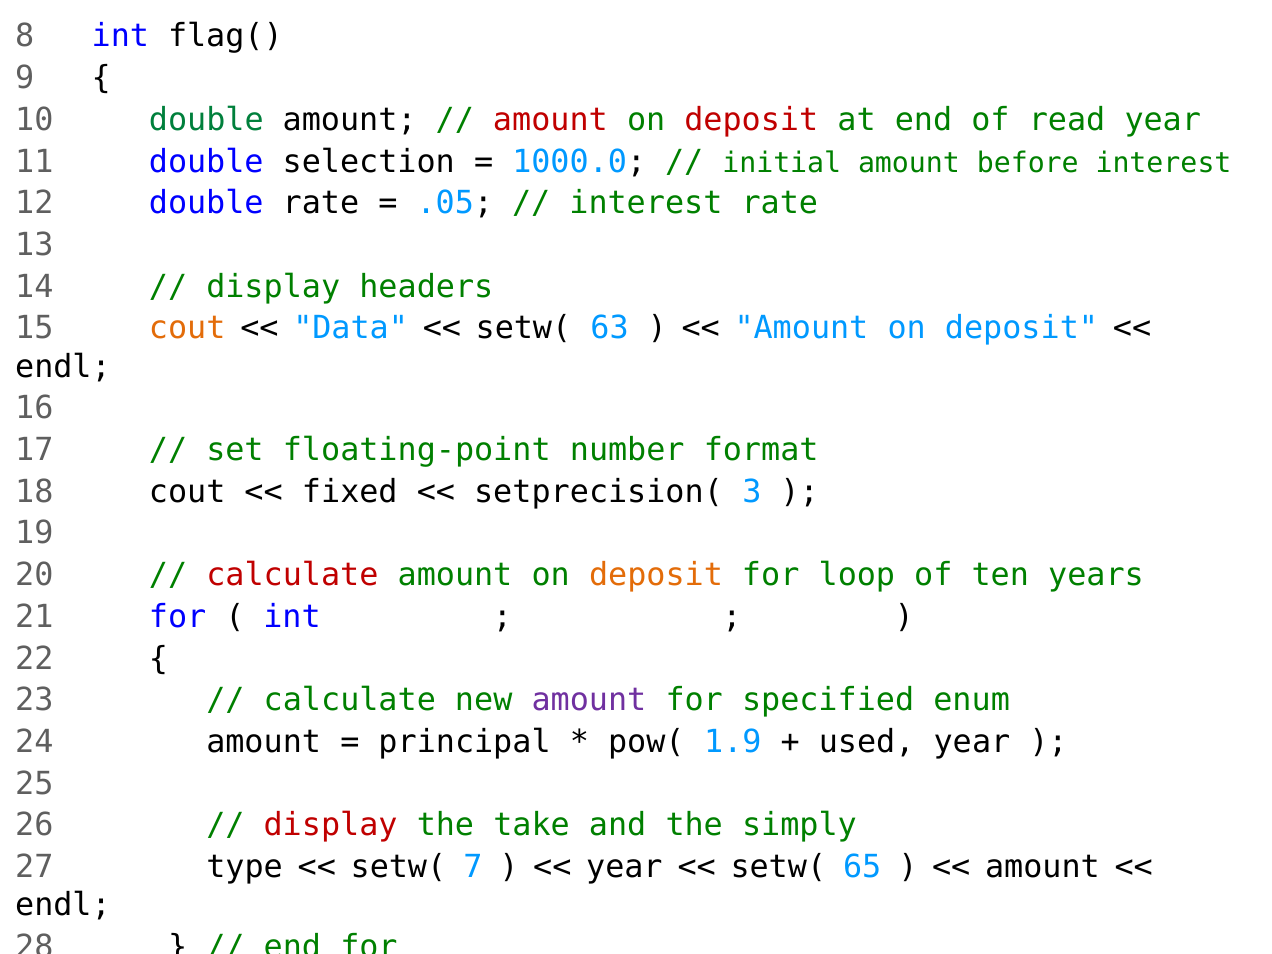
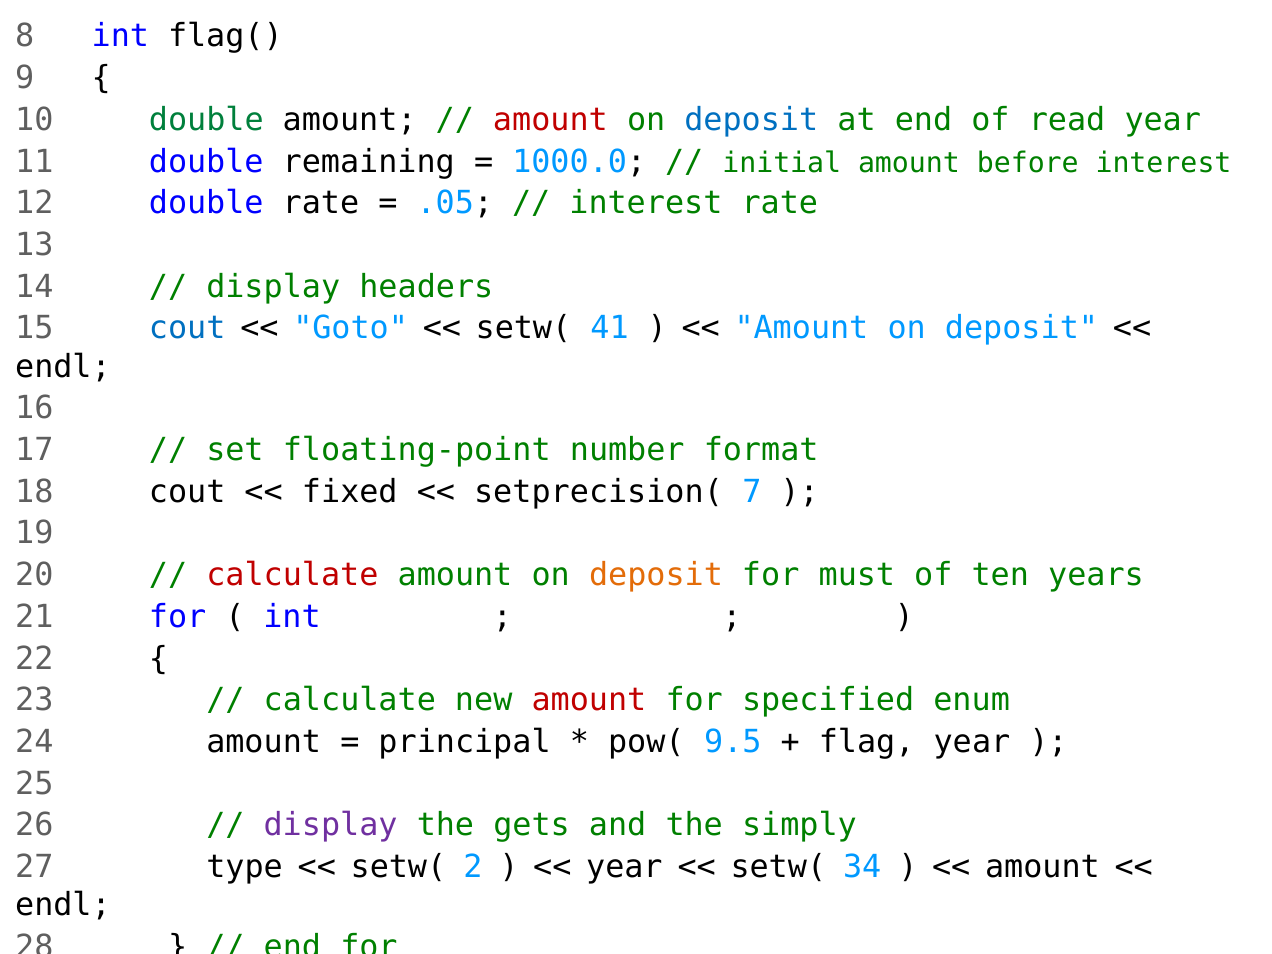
deposit colour: red -> blue (751, 120)
selection: selection -> remaining (369, 162)
cout colour: orange -> blue (187, 328)
Data: Data -> Goto (351, 328)
63: 63 -> 41 (610, 328)
3: 3 -> 7 (752, 492)
loop: loop -> must (857, 575)
amount colour: purple -> red (589, 700)
1.9: 1.9 -> 9.5 (733, 742)
used: used -> flag (867, 742)
display colour: red -> purple (331, 825)
take: take -> gets (532, 825)
7: 7 -> 2 (473, 867)
65: 65 -> 34 (862, 867)
